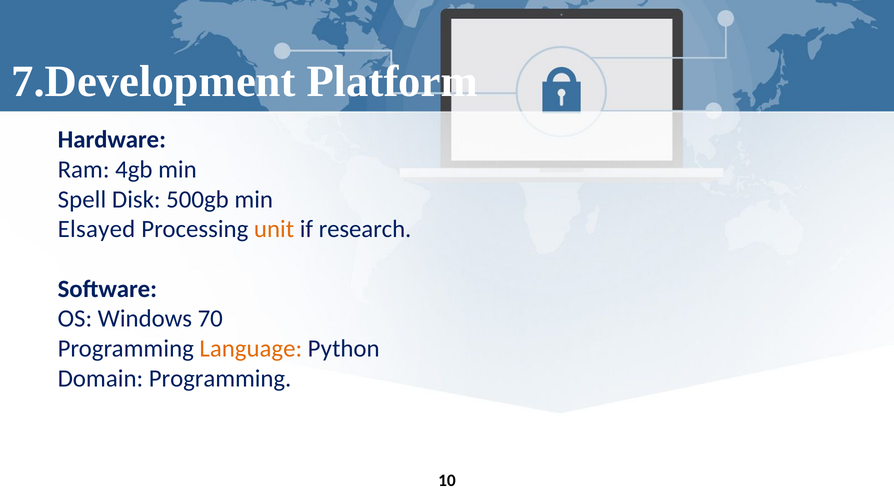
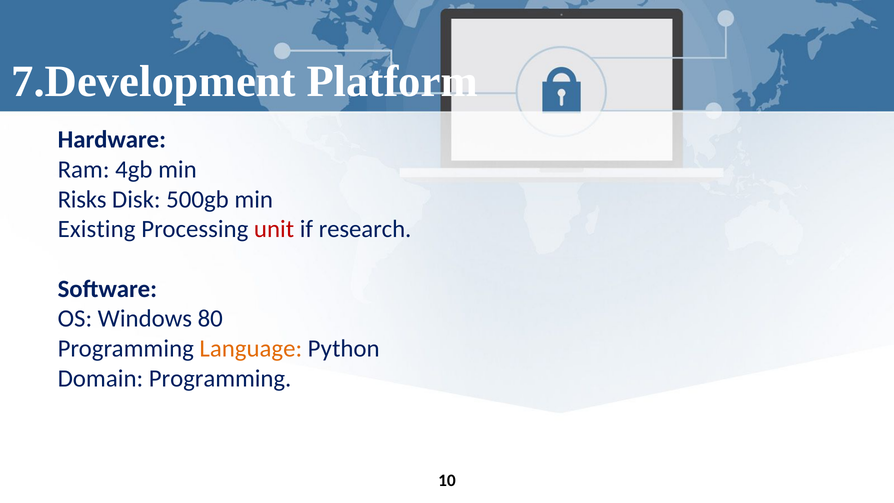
Spell: Spell -> Risks (82, 199)
Elsayed: Elsayed -> Existing (97, 229)
unit colour: orange -> red (274, 229)
70: 70 -> 80 (210, 319)
